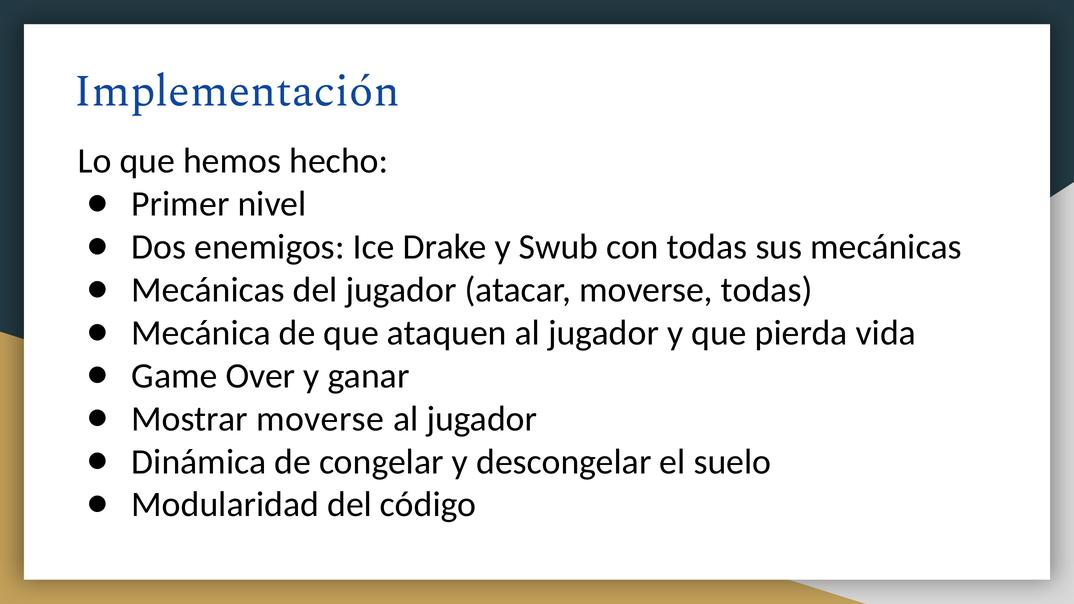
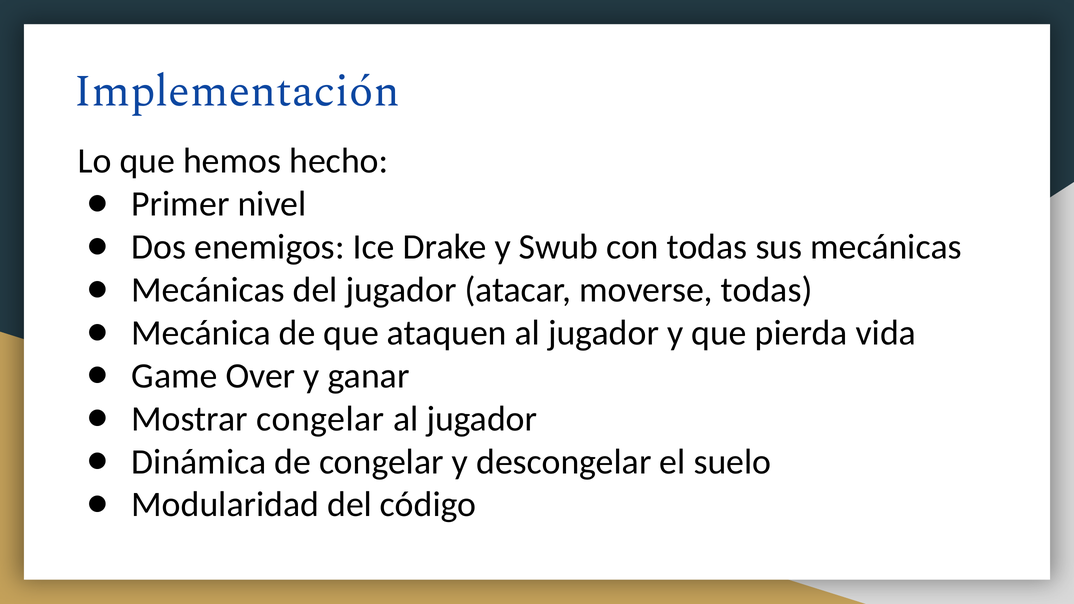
Mostrar moverse: moverse -> congelar (320, 419)
